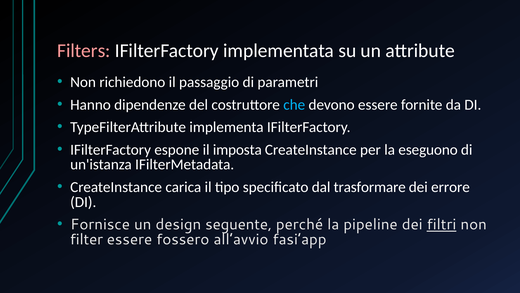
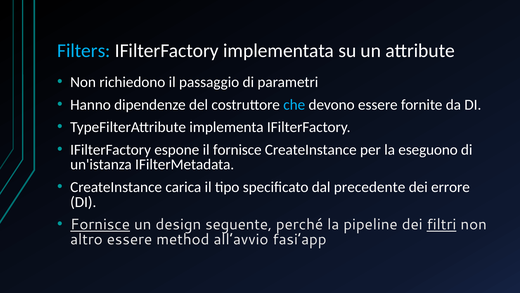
Filters colour: pink -> light blue (84, 51)
il imposta: imposta -> fornisce (237, 150)
trasformare: trasformare -> precedente (370, 187)
Fornisce underline: none -> present (100, 224)
filter: filter -> altro (86, 239)
fossero: fossero -> method (183, 239)
